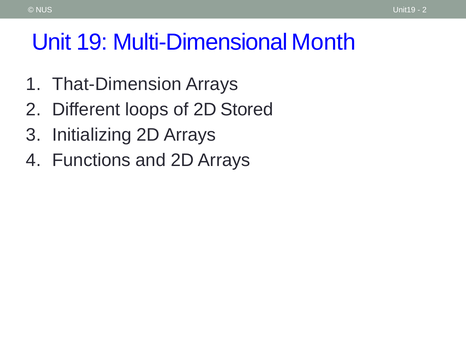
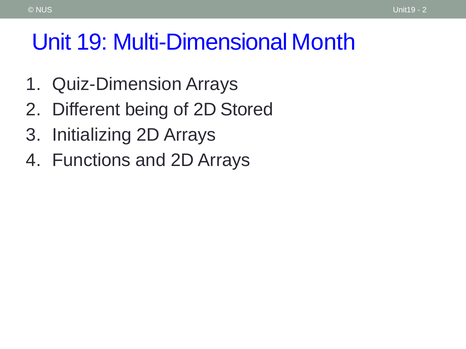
That-Dimension: That-Dimension -> Quiz-Dimension (117, 84)
loops: loops -> being (147, 110)
